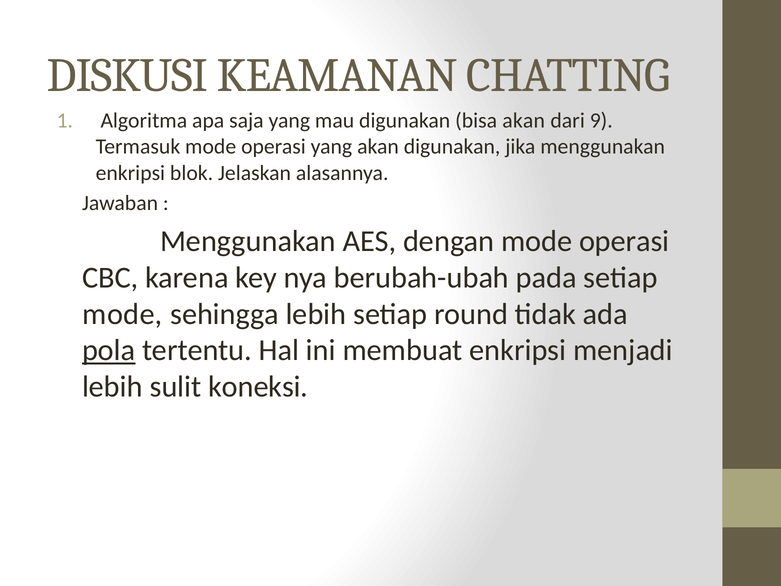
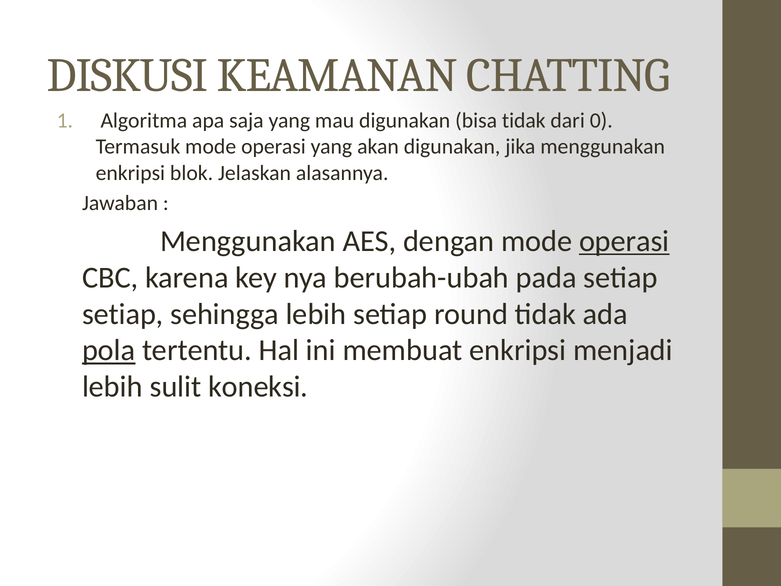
bisa akan: akan -> tidak (524, 121)
9: 9 -> 0 (601, 121)
operasi underline: none -> present (624, 241)
mode: mode -> setiap (123, 314)
